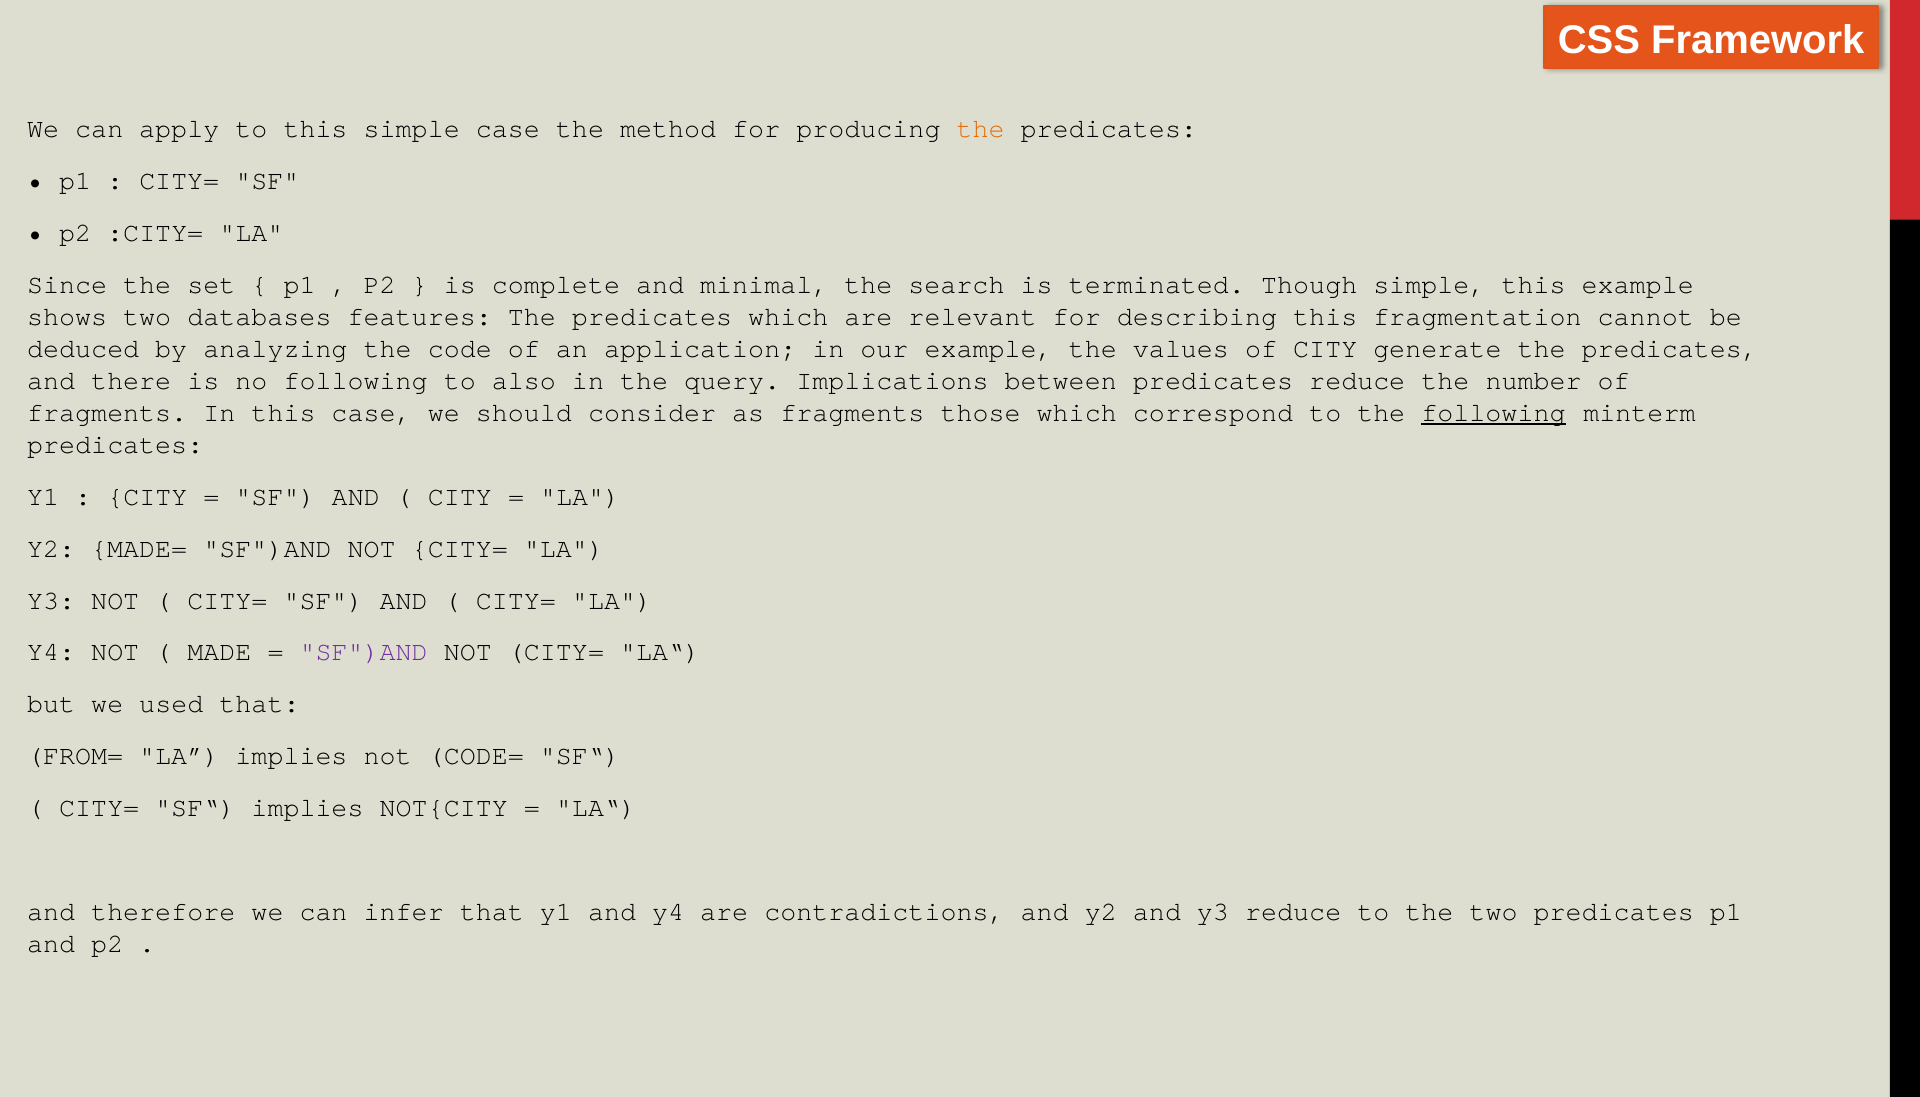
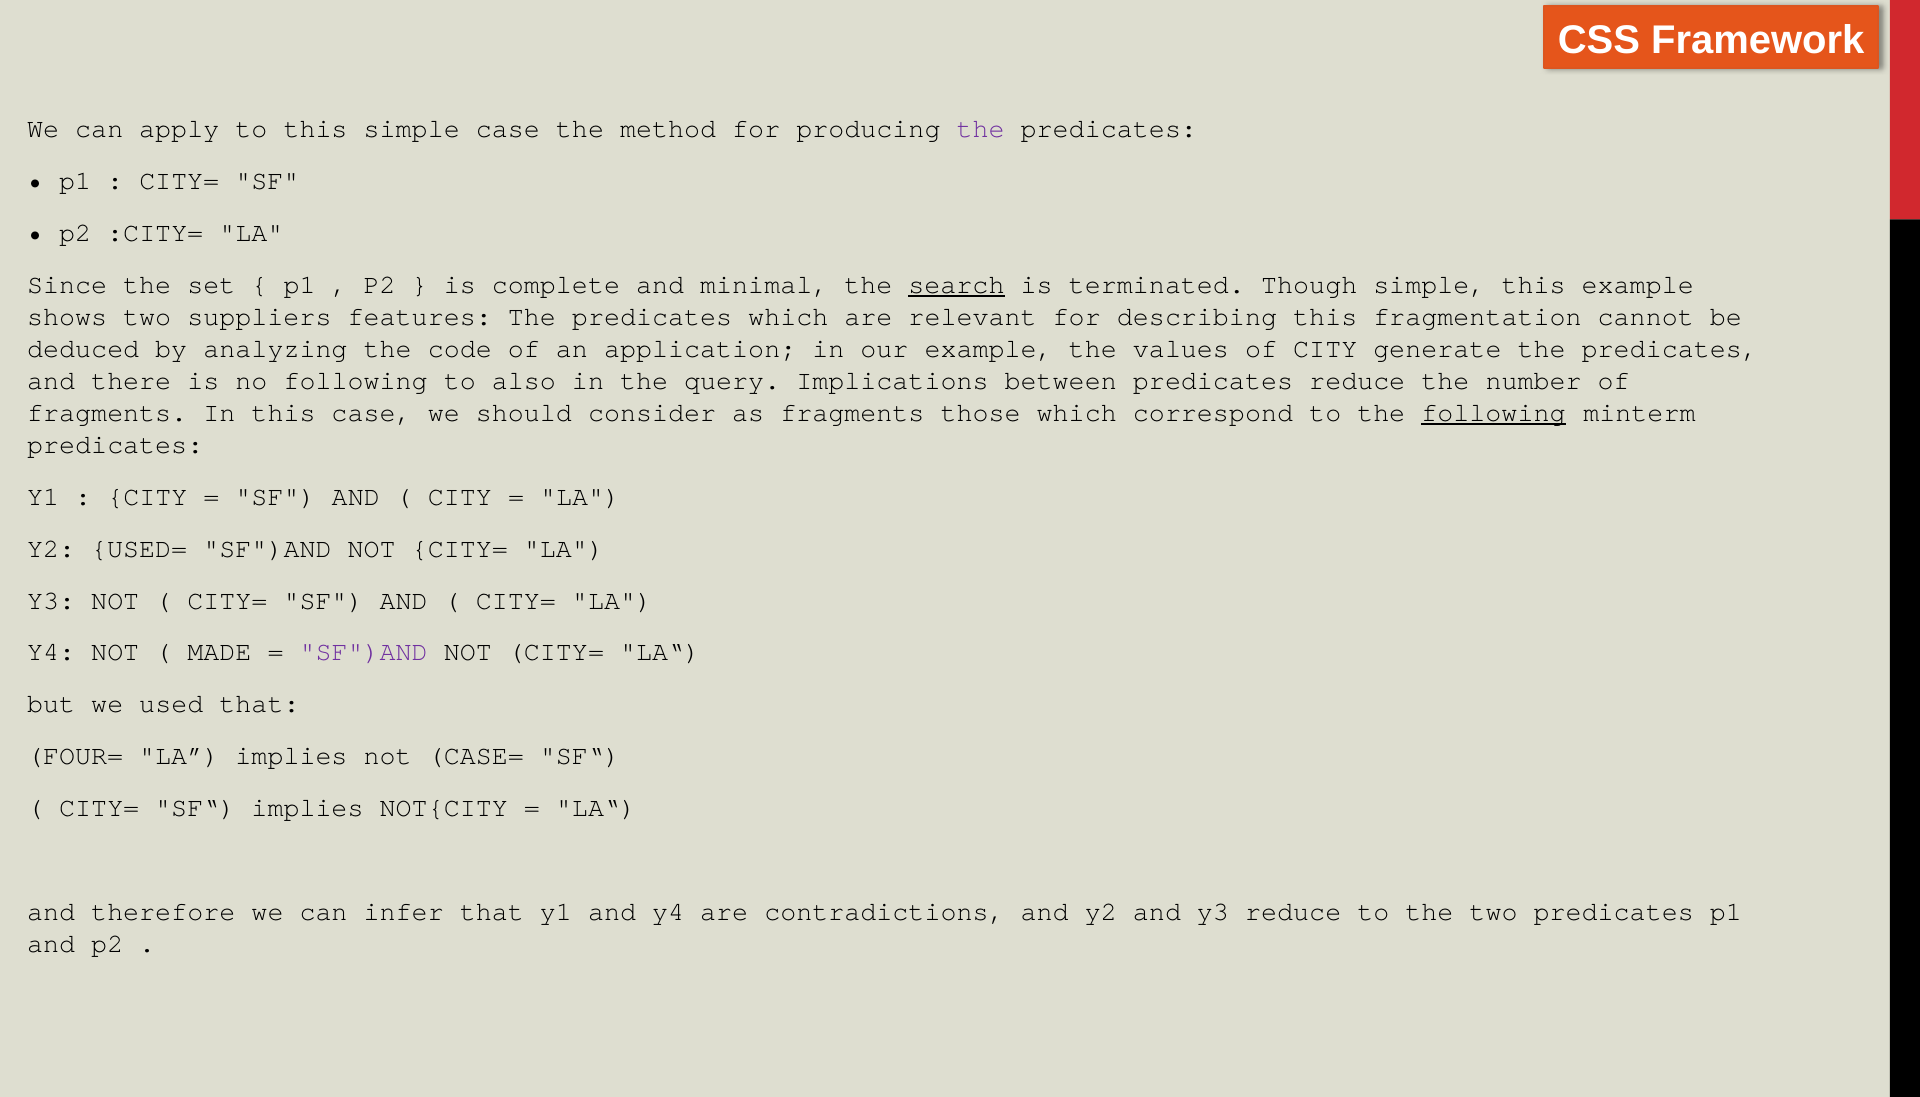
the colour: orange -> purple (981, 129)
search underline: none -> present (956, 284)
databases: databases -> suppliers (259, 316)
MADE=: MADE= -> USED= (139, 548)
FROM=: FROM= -> FOUR= (75, 756)
CODE=: CODE= -> CASE= (476, 756)
